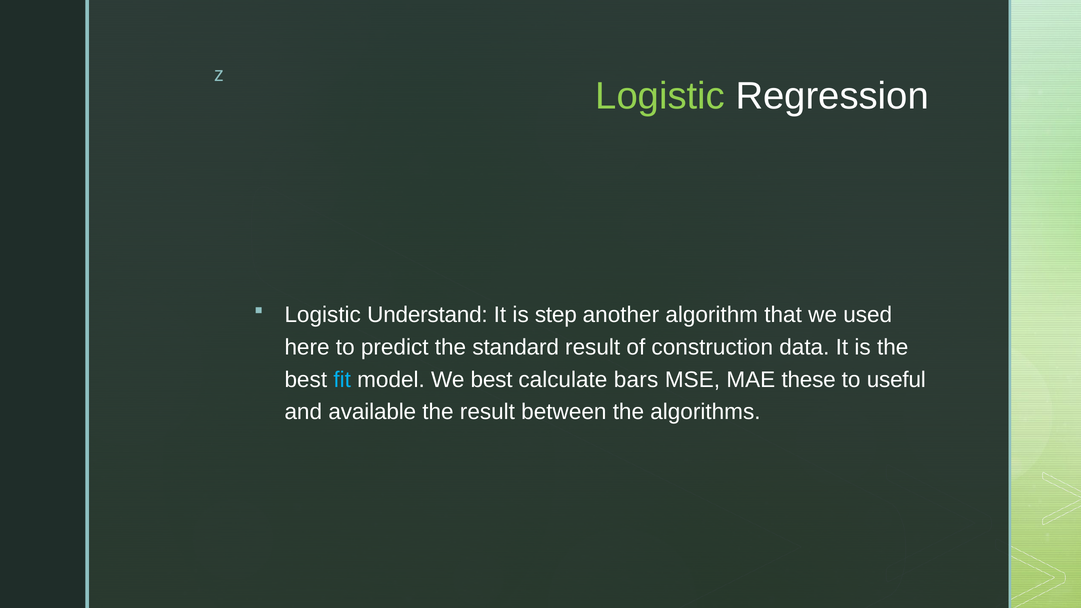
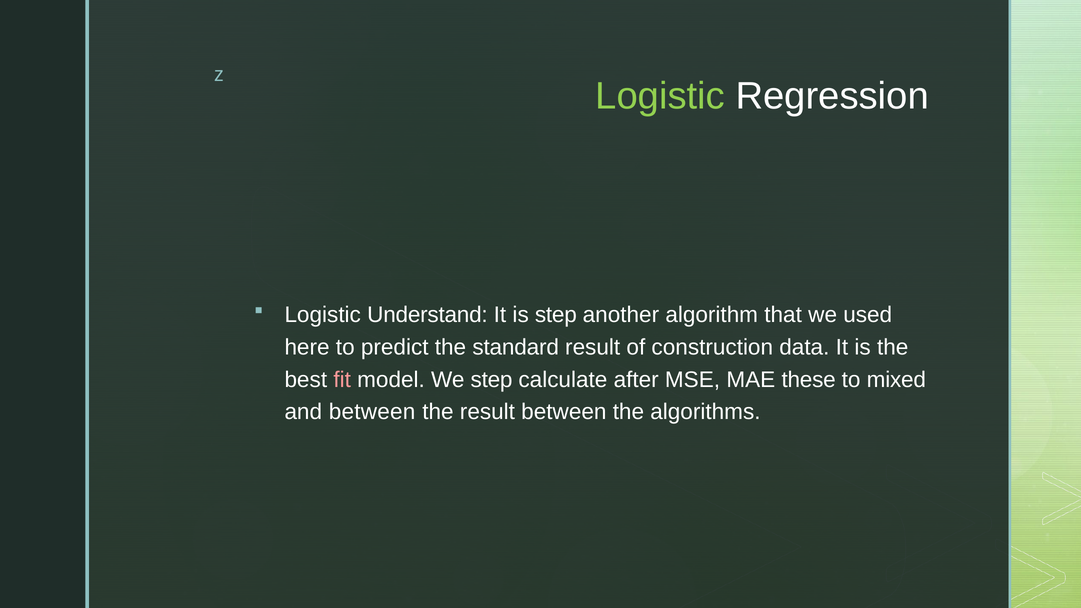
fit colour: light blue -> pink (342, 380)
We best: best -> step (492, 380)
bars: bars -> after (636, 380)
useful: useful -> mixed (896, 380)
and available: available -> between (372, 412)
